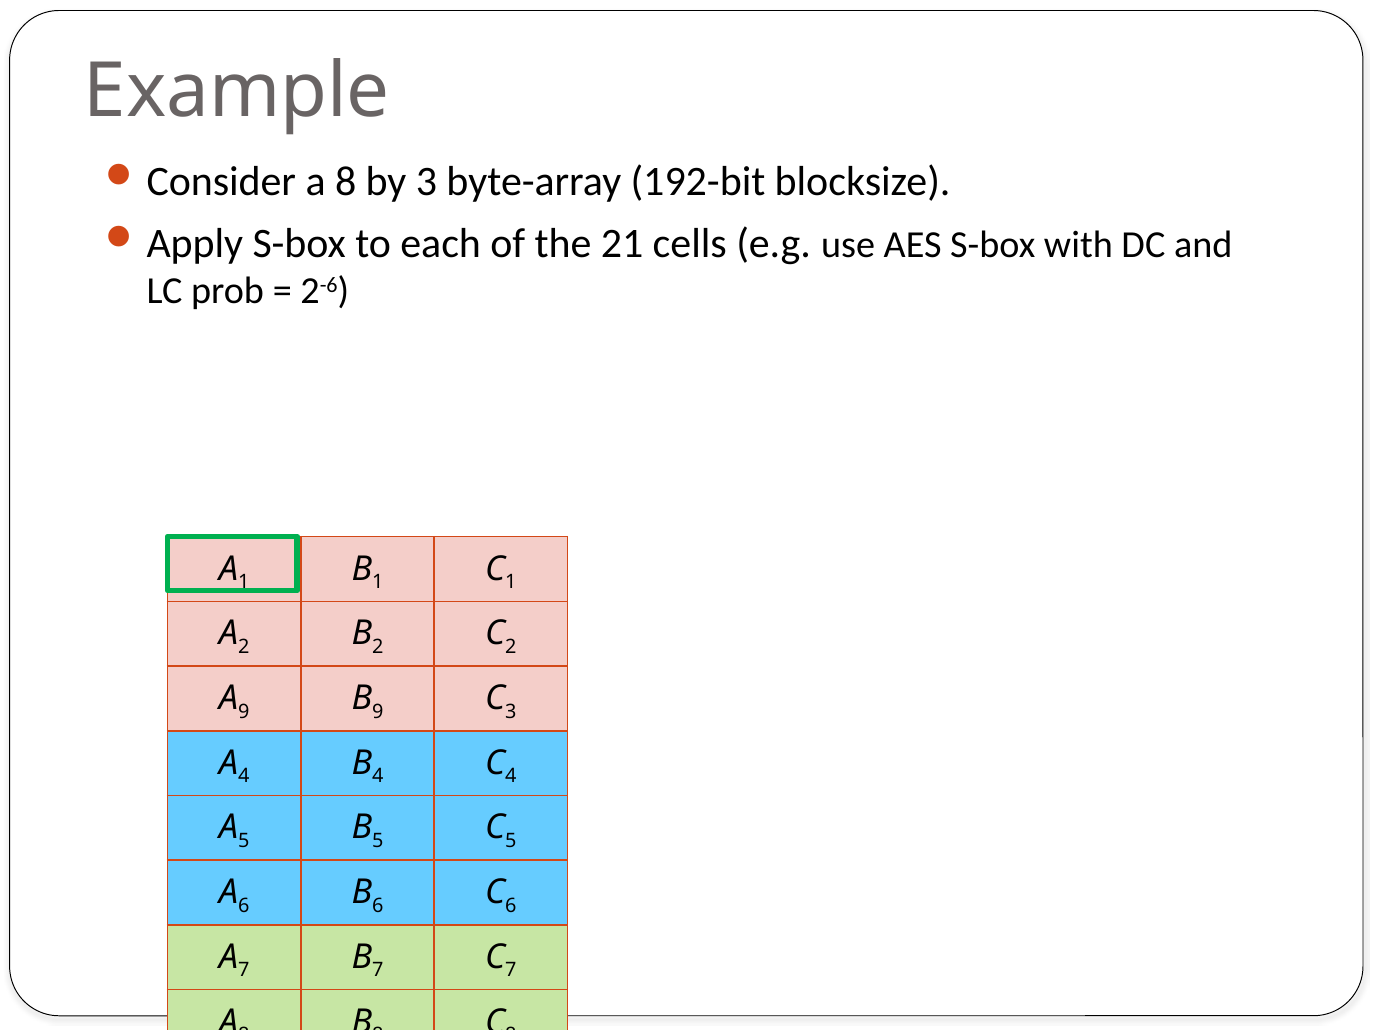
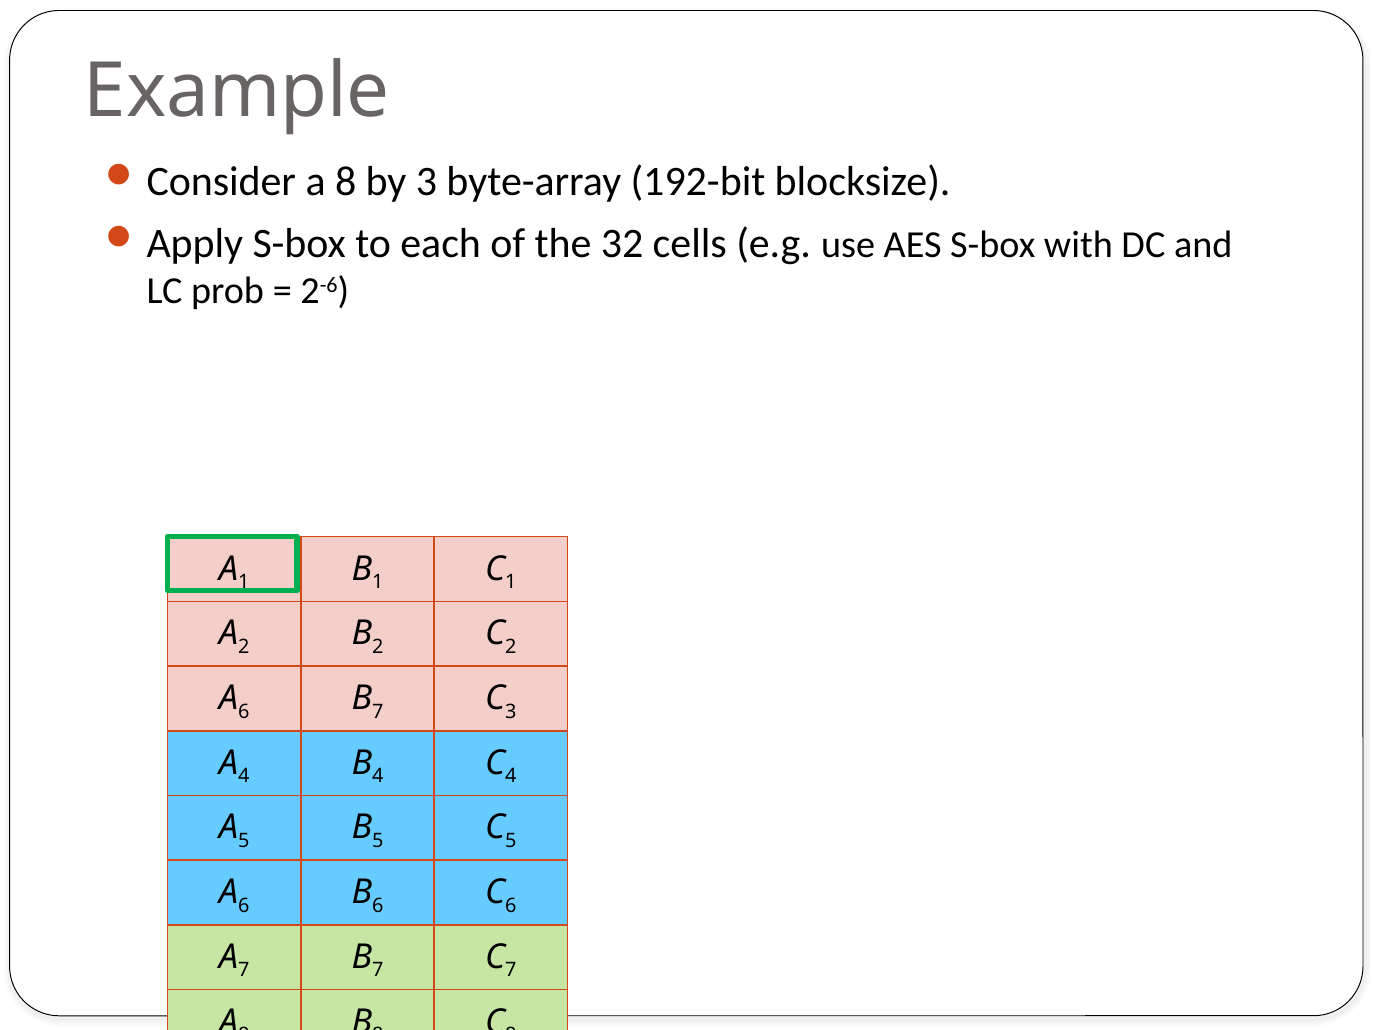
21: 21 -> 32 (622, 243)
9: 9 -> 6 (244, 711)
9: 9 -> 7 (378, 711)
